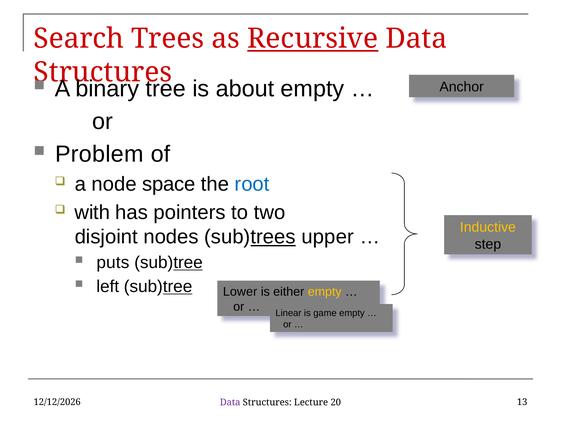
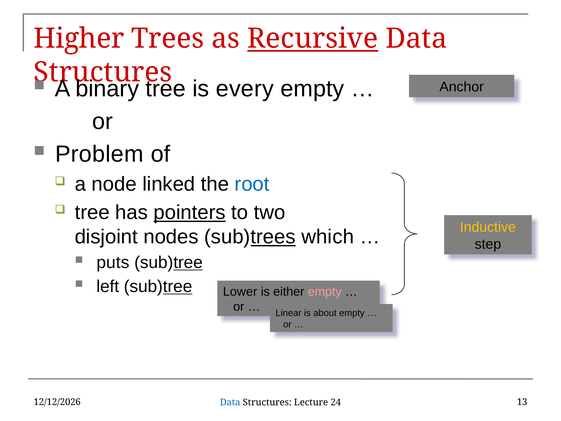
Search: Search -> Higher (79, 39)
about: about -> every (245, 89)
space: space -> linked (169, 184)
with: with -> tree (92, 212)
pointers underline: none -> present (190, 212)
upper: upper -> which (328, 237)
empty colour: yellow -> pink (325, 292)
game: game -> about (325, 313)
Data colour: purple -> blue (230, 402)
20: 20 -> 24 (336, 402)
